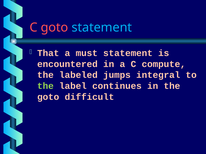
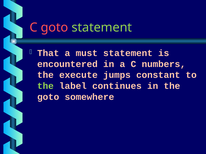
statement colour: light blue -> light green (102, 27)
compute: compute -> numbers (164, 64)
labeled: labeled -> execute (78, 75)
integral: integral -> constant (158, 75)
difficult: difficult -> somewhere (89, 97)
